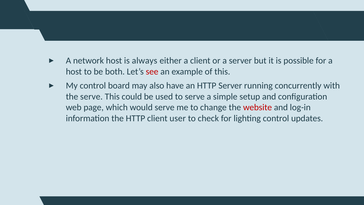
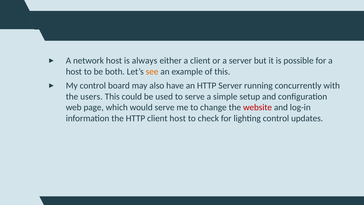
see colour: red -> orange (152, 72)
the serve: serve -> users (91, 96)
client user: user -> host (178, 118)
